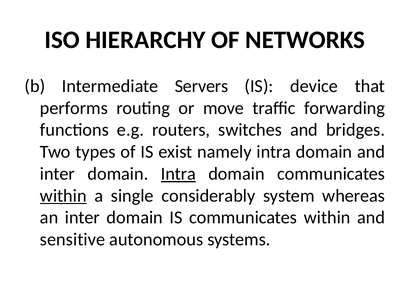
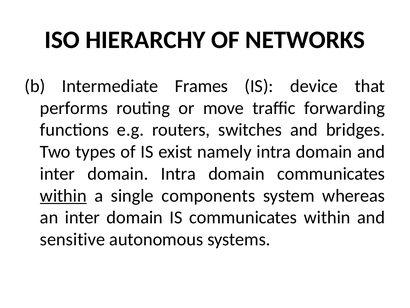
Servers: Servers -> Frames (201, 86)
Intra underline: present -> none (178, 173)
considerably: considerably -> components (208, 195)
